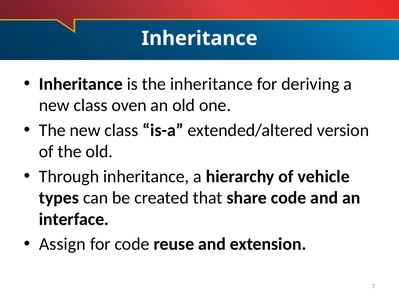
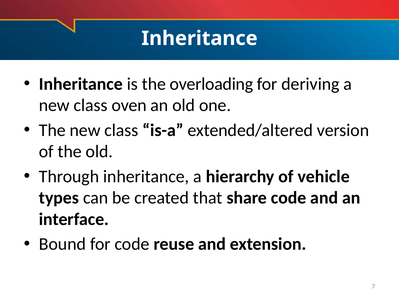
the inheritance: inheritance -> overloading (211, 84)
Assign: Assign -> Bound (62, 243)
